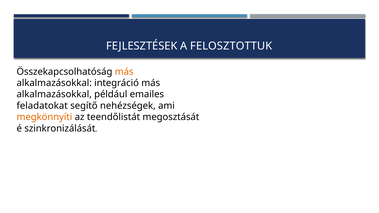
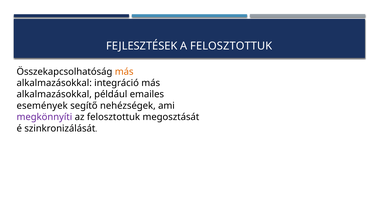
feladatokat: feladatokat -> események (42, 106)
megkönnyíti colour: orange -> purple (44, 117)
az teendőlistát: teendőlistát -> felosztottuk (113, 117)
